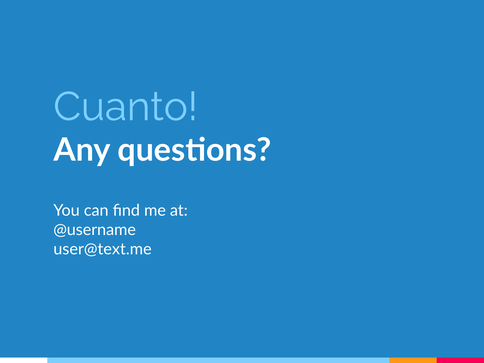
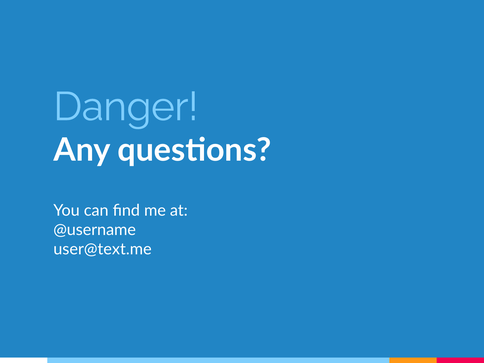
Cuanto: Cuanto -> Danger (126, 107)
